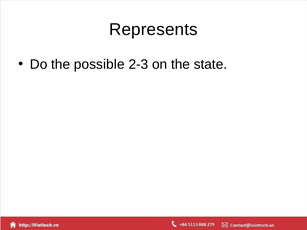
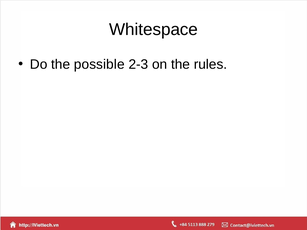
Represents: Represents -> Whitespace (153, 30)
state: state -> rules (210, 64)
